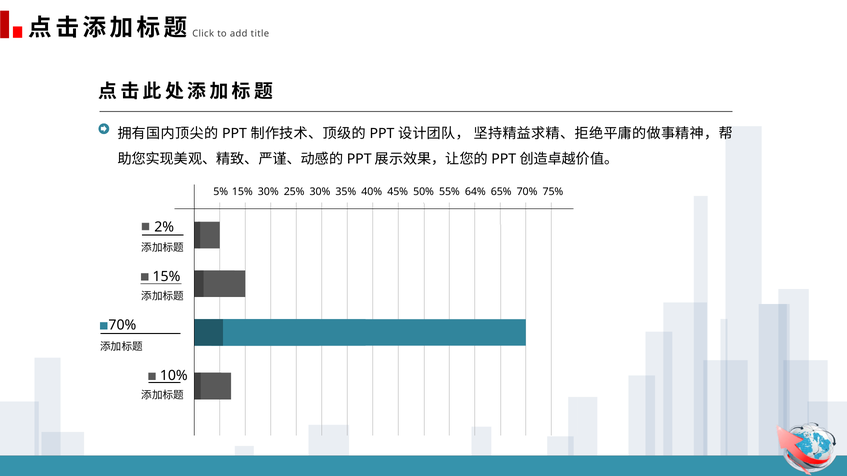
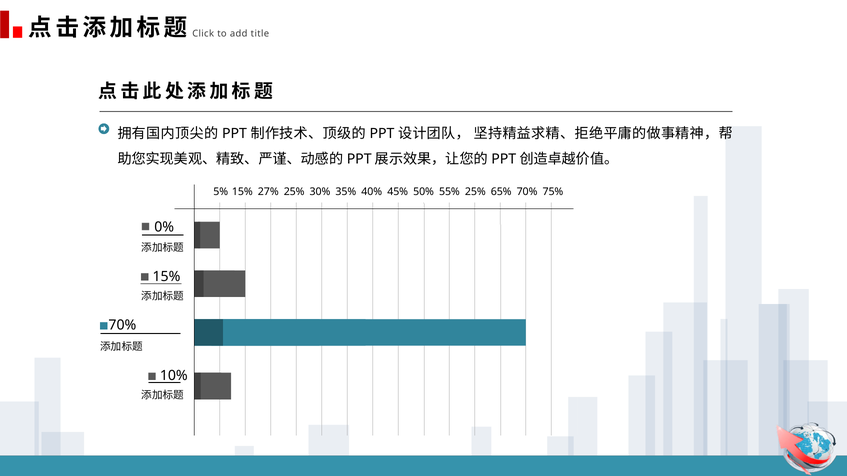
15% 30%: 30% -> 27% (268, 192)
55% 64%: 64% -> 25% (475, 192)
2%: 2% -> 0% (164, 227)
